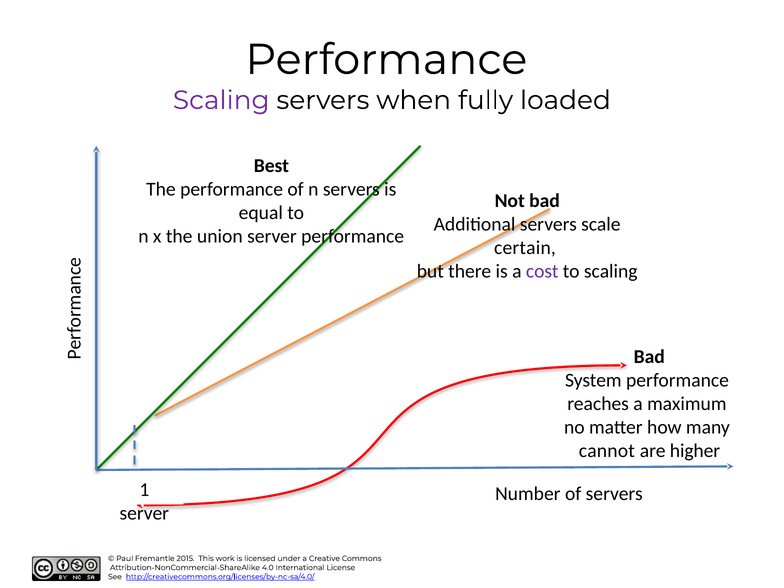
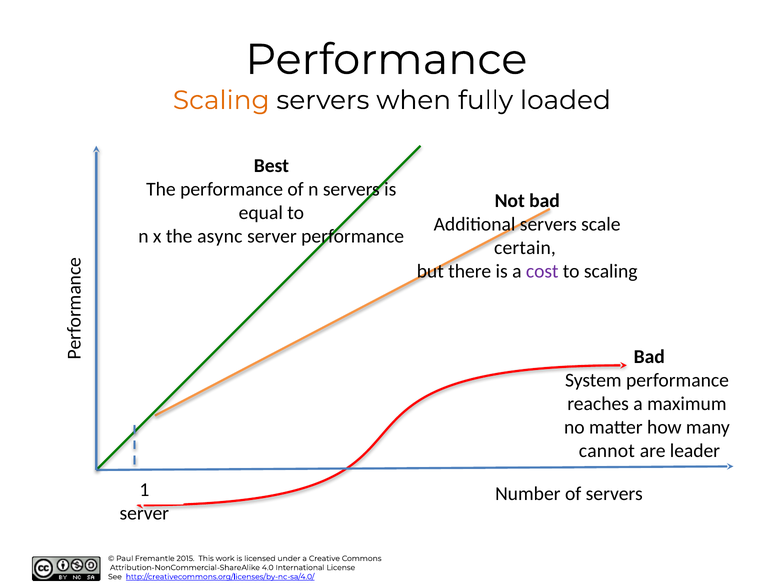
Scaling colour: purple -> orange (221, 100)
union: union -> async (220, 236)
higher: higher -> leader (695, 451)
